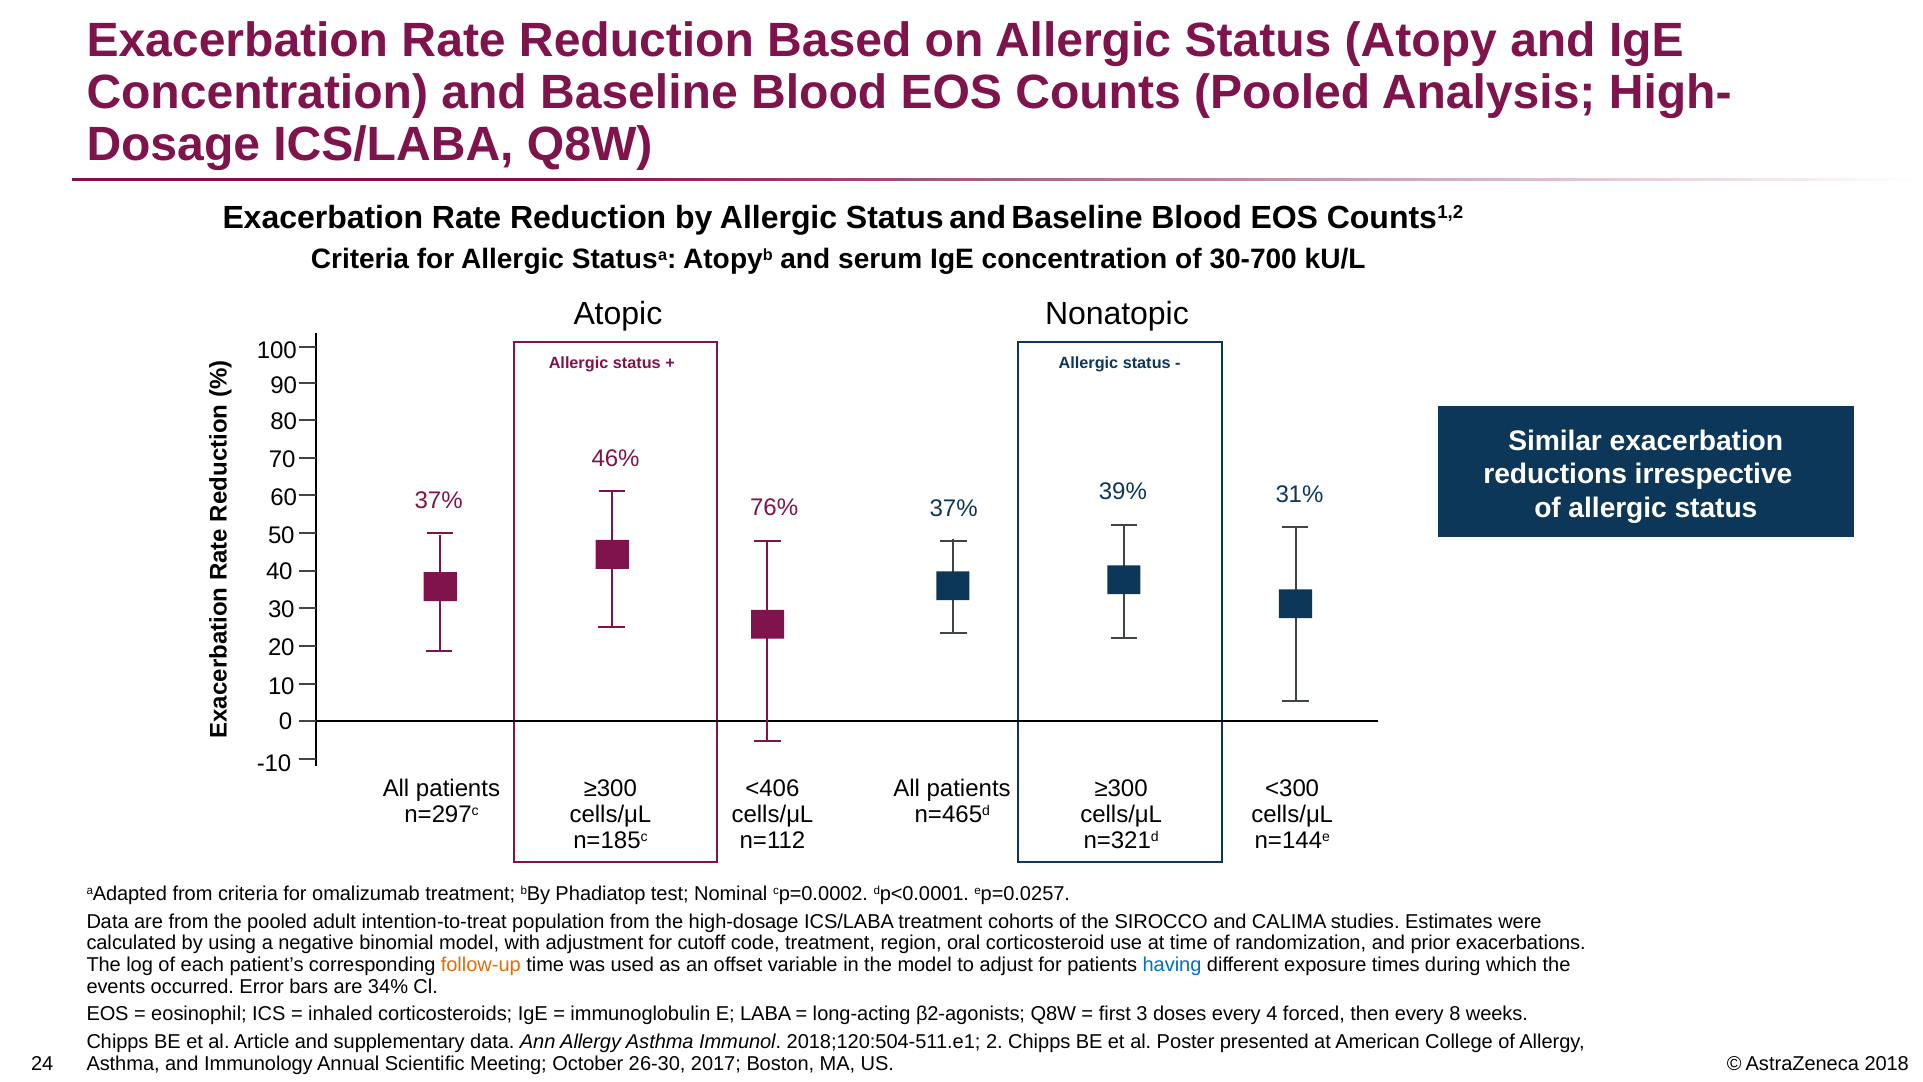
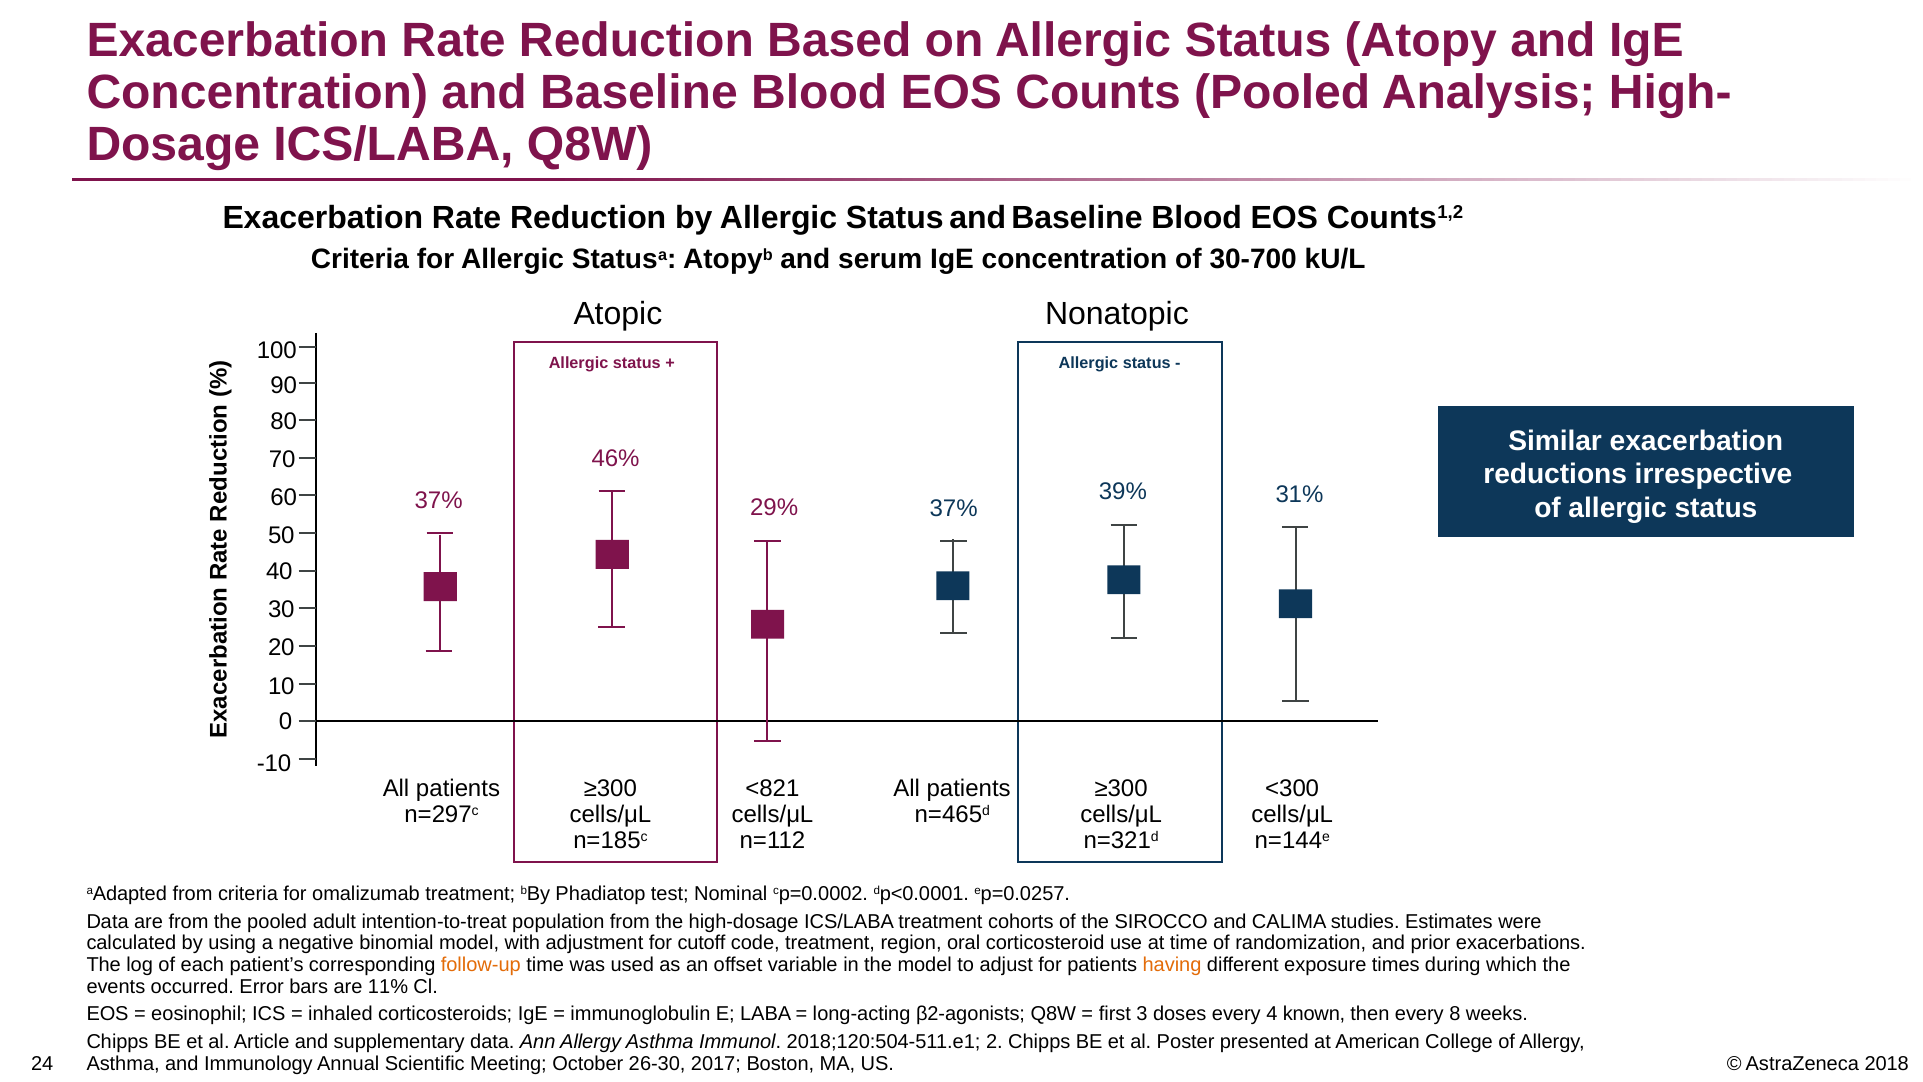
76%: 76% -> 29% (774, 507)
<406: <406 -> <821 (772, 788)
having colour: blue -> orange (1172, 965)
34%: 34% -> 11% (388, 986)
forced: forced -> known (1314, 1014)
